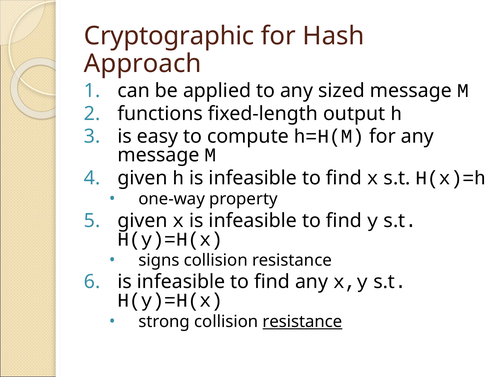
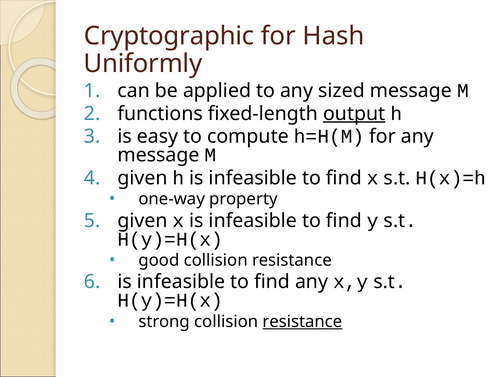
Approach: Approach -> Uniformly (143, 64)
output underline: none -> present (354, 114)
signs: signs -> good (159, 261)
